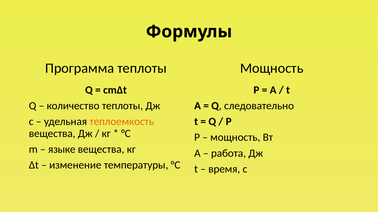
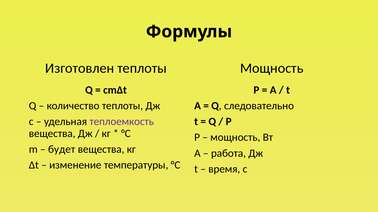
Программа: Программа -> Изготовлен (80, 68)
теплоемкость colour: orange -> purple (122, 122)
языке: языке -> будет (62, 150)
